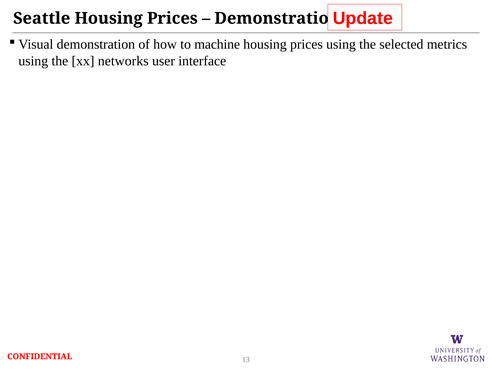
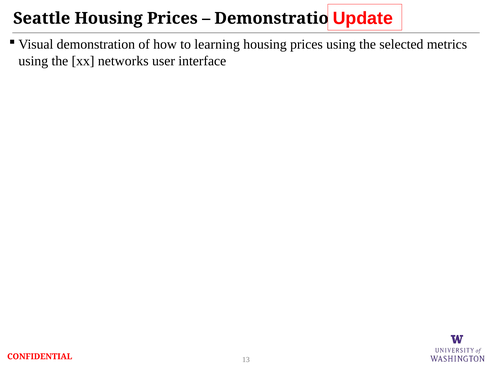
machine: machine -> learning (217, 44)
